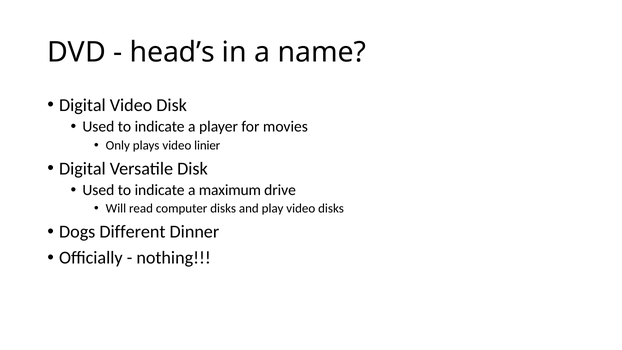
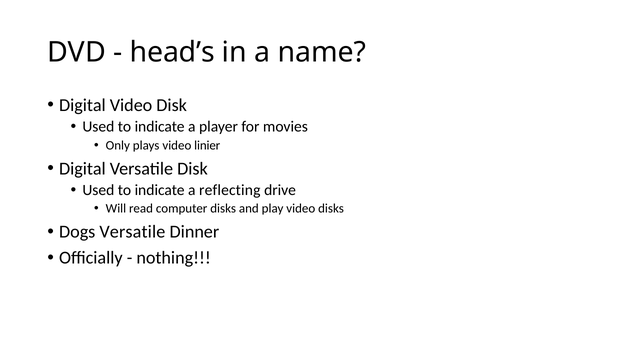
maximum: maximum -> reflecting (230, 190)
Dogs Different: Different -> Versatile (132, 232)
